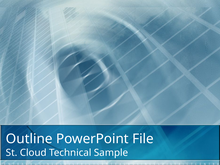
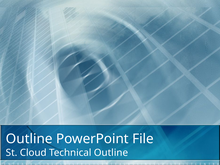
Technical Sample: Sample -> Outline (111, 153)
